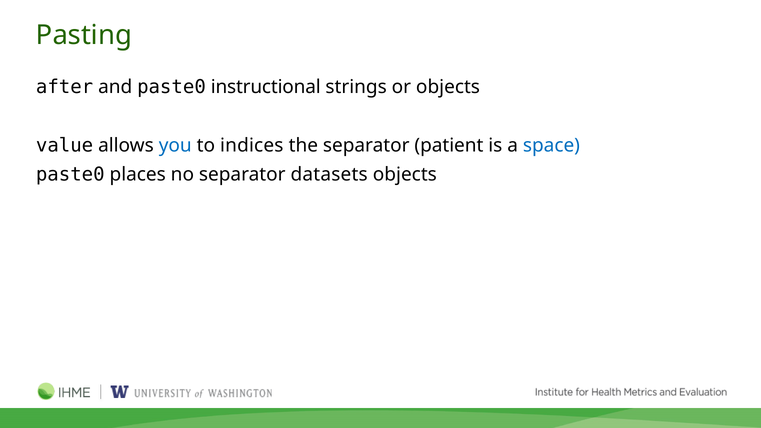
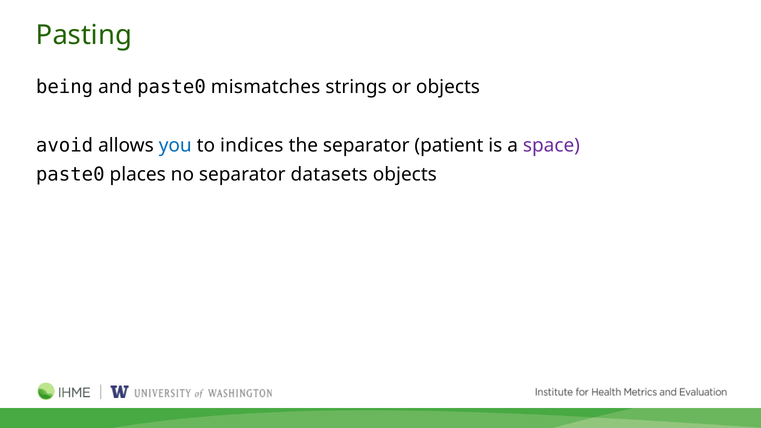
after: after -> being (65, 87)
instructional: instructional -> mismatches (266, 87)
value: value -> avoid (65, 145)
space colour: blue -> purple (551, 145)
